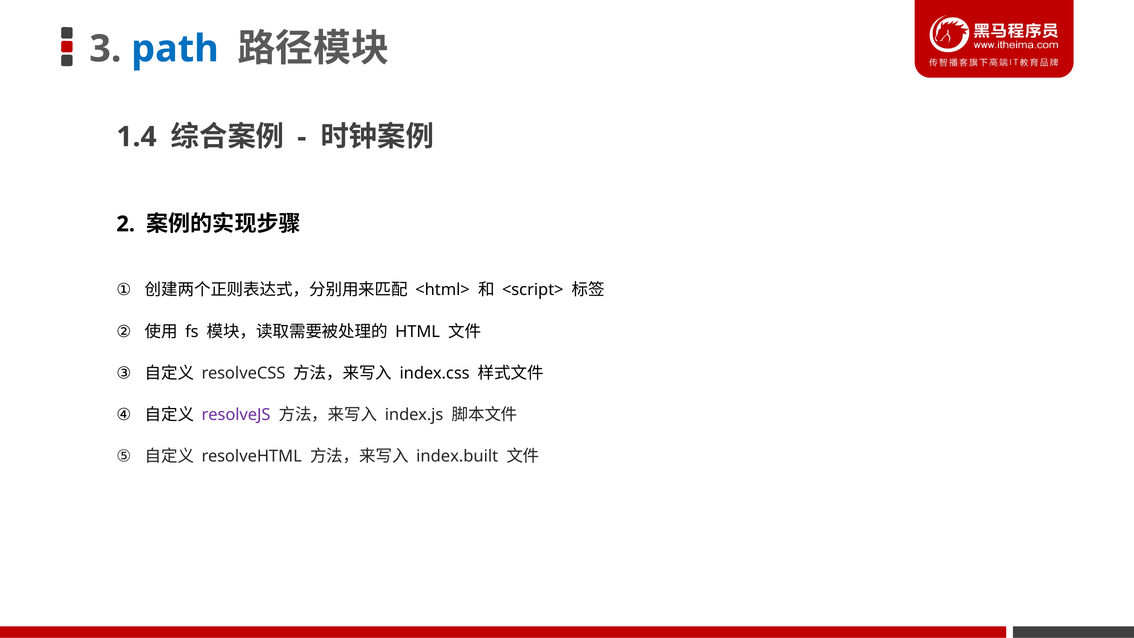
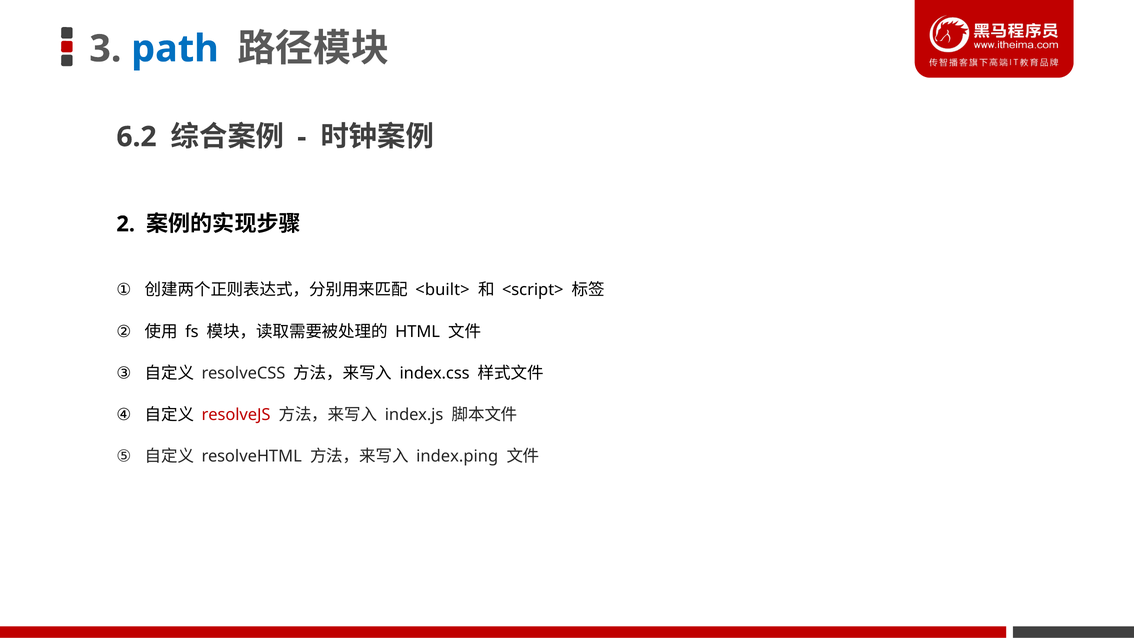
1.4: 1.4 -> 6.2 (137, 137)
<html>: <html> -> <built> (442, 290)
resolveJS colour: purple -> red (236, 415)
index.built: index.built -> index.ping (457, 456)
